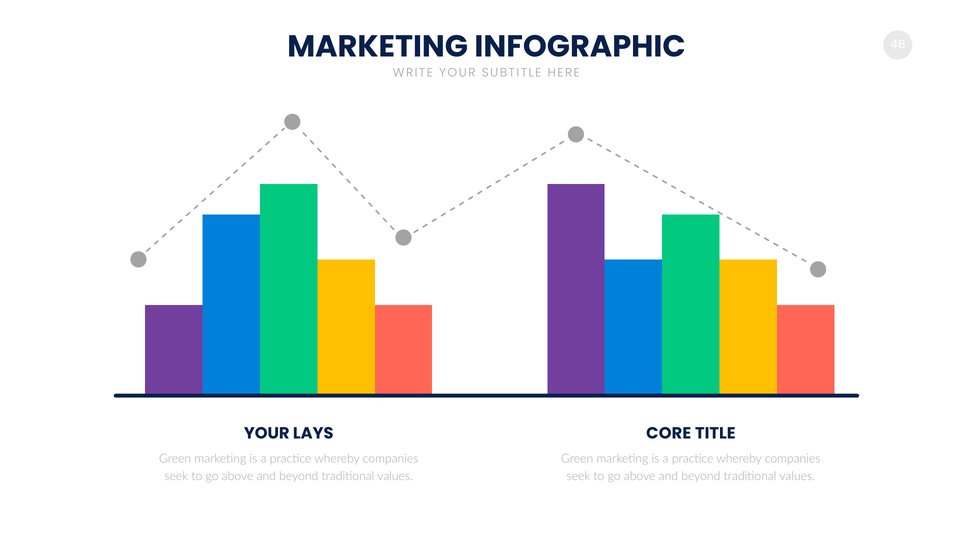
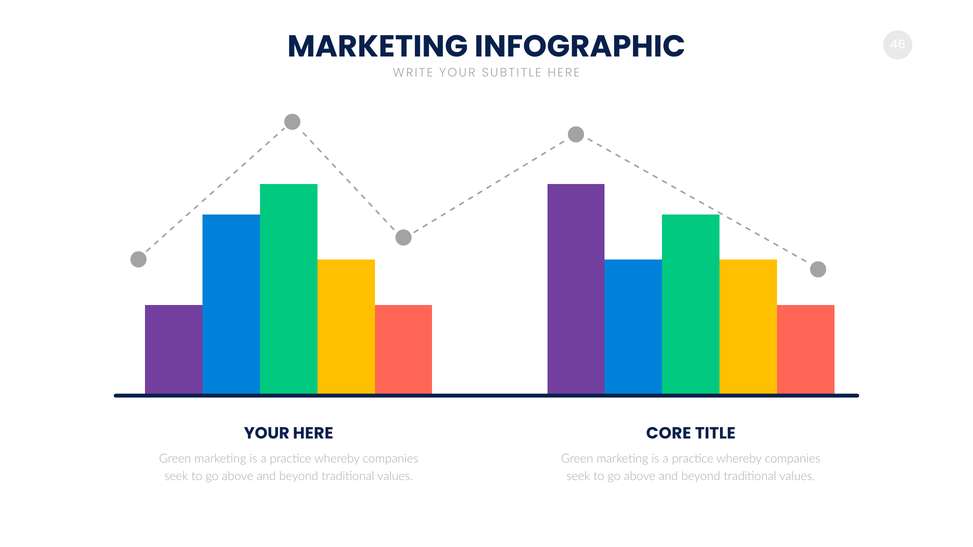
YOUR LAYS: LAYS -> HERE (313, 434)
